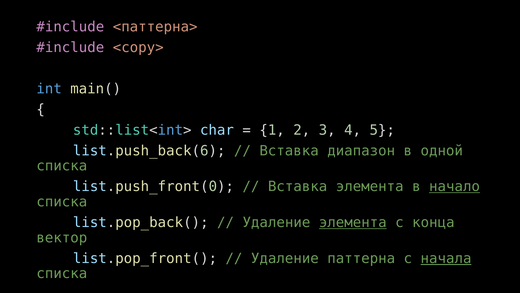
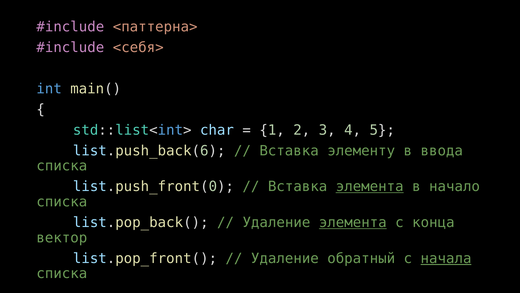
<copy>: <copy> -> <себя> (138, 47)
диапазон: диапазон -> элементу (361, 151)
одной: одной -> ввода (442, 151)
элемента underline: none -> present (370, 186)
начало underline: present -> none (455, 186)
паттерна: паттерна -> обратный (361, 258)
